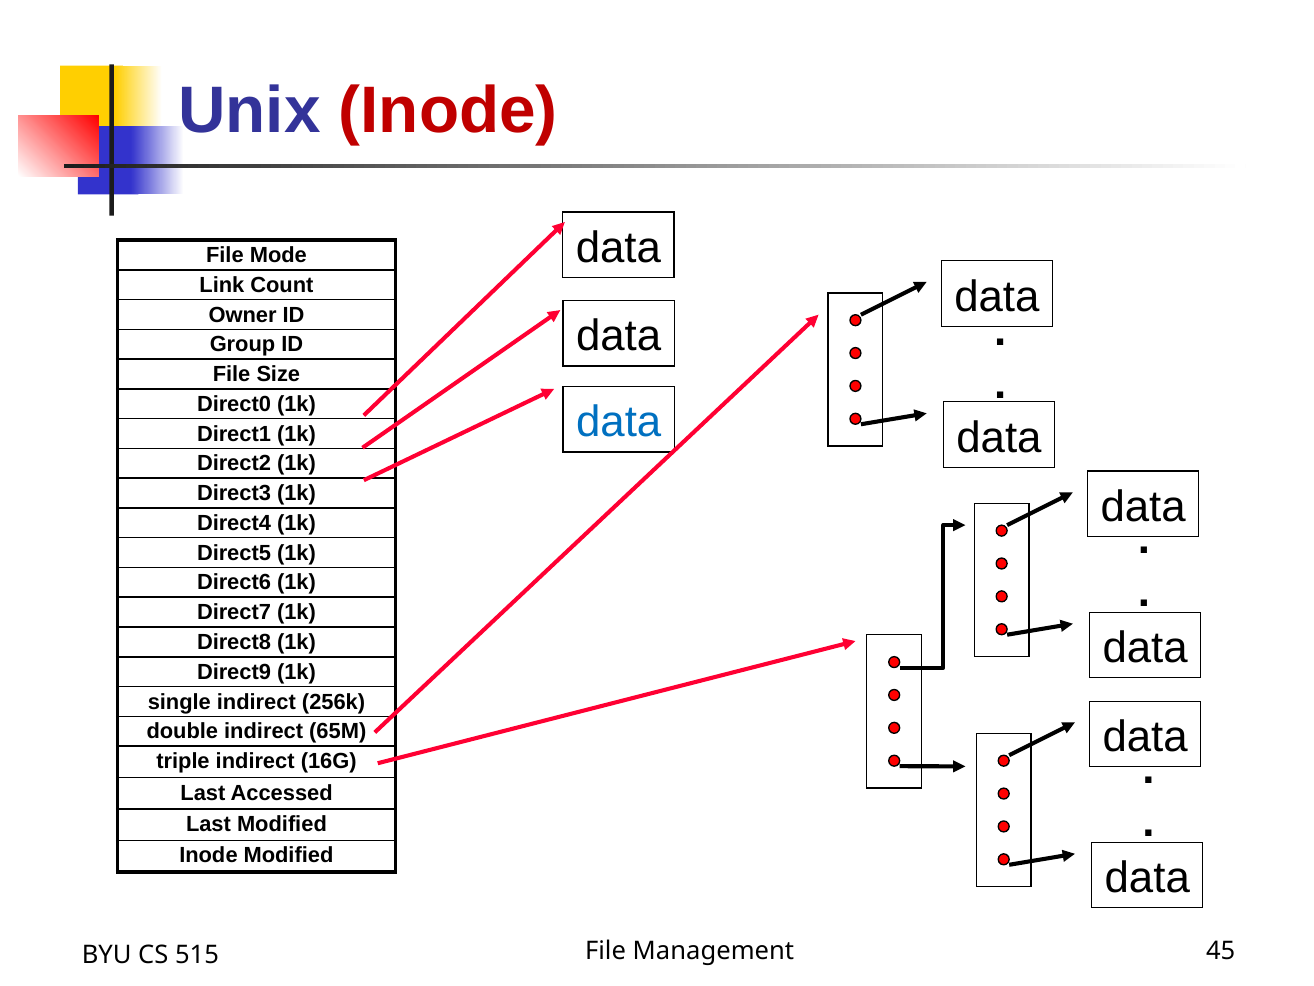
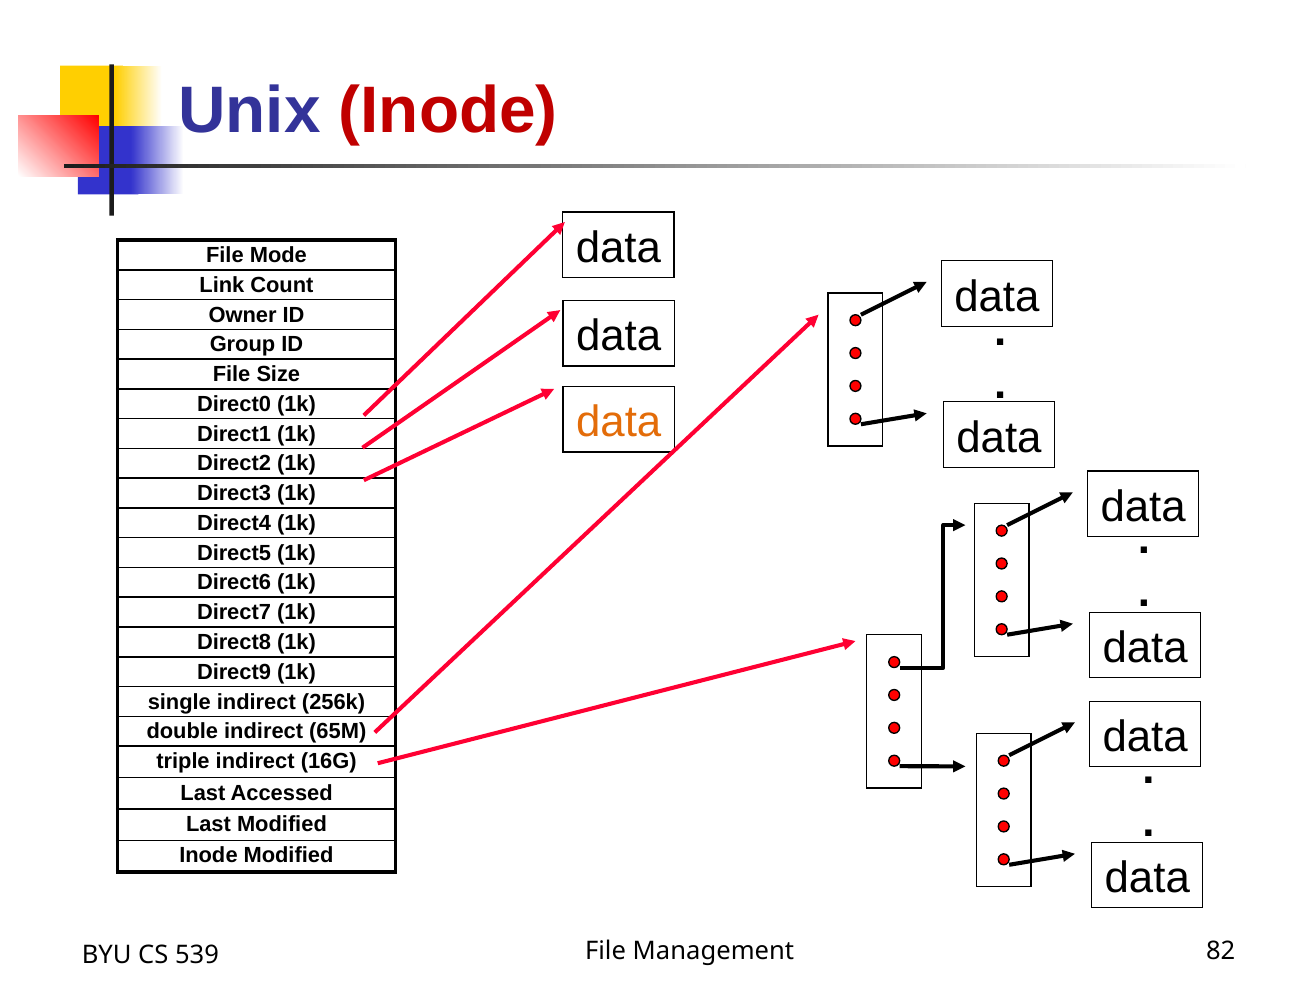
data colour: blue -> orange (619, 422)
45: 45 -> 82 (1221, 950)
515: 515 -> 539 (197, 954)
